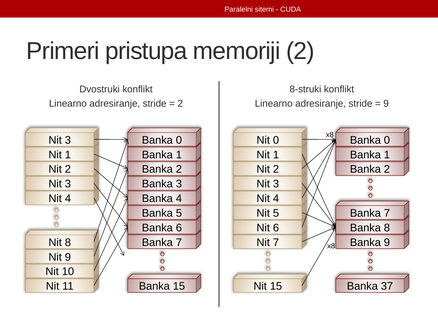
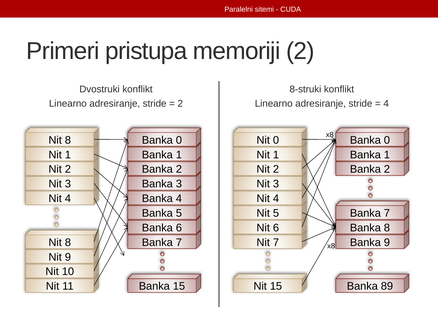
9: 9 -> 4 (386, 103)
3: 3 -> 8 (68, 140)
37: 37 -> 89 (387, 286)
